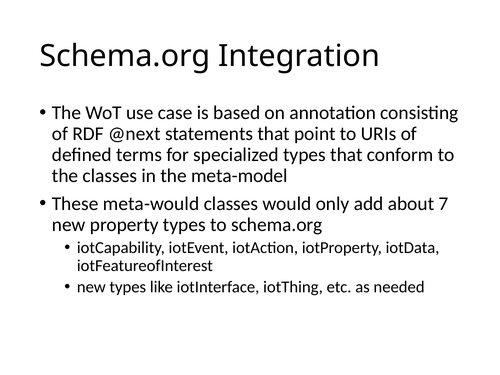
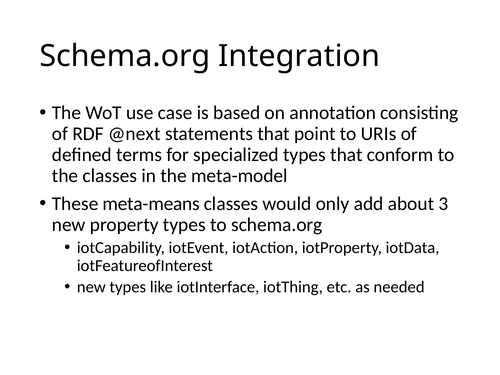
meta-would: meta-would -> meta-means (151, 204)
7: 7 -> 3 (443, 204)
